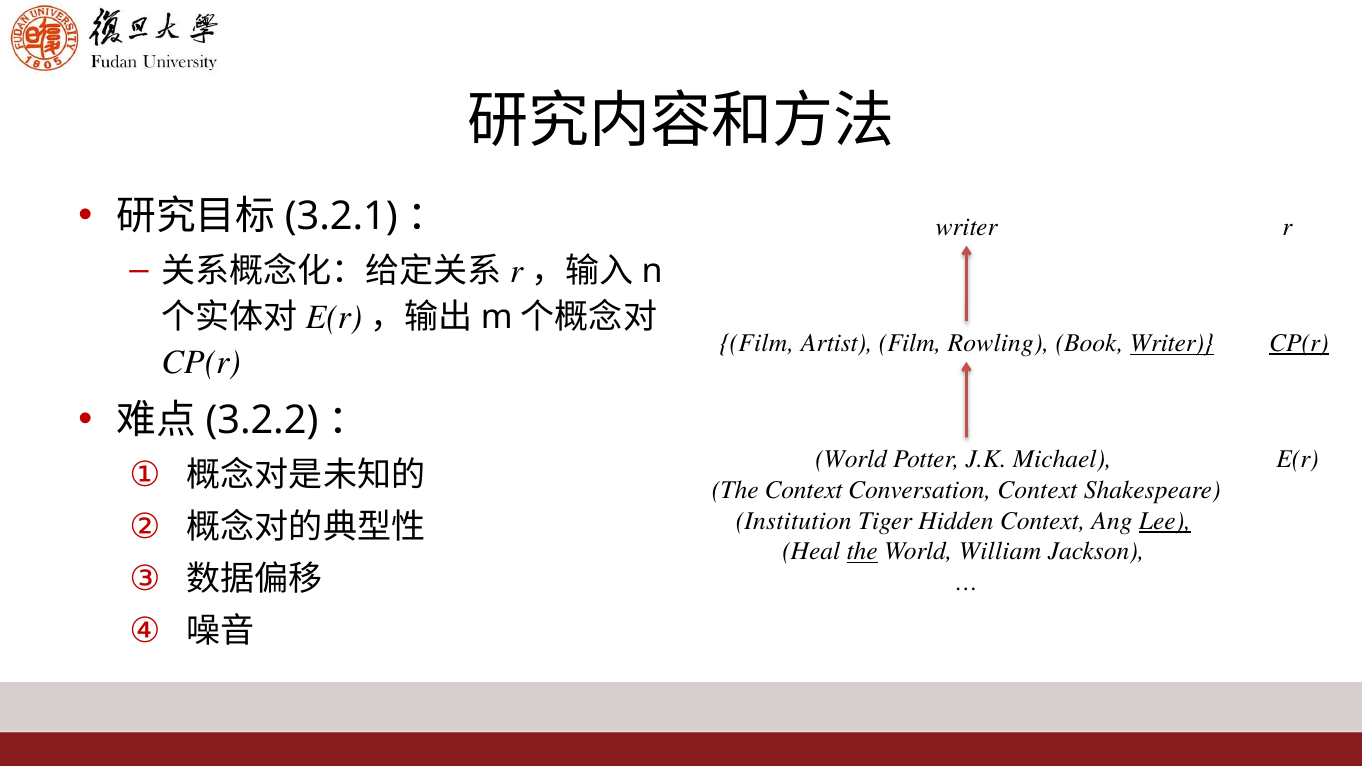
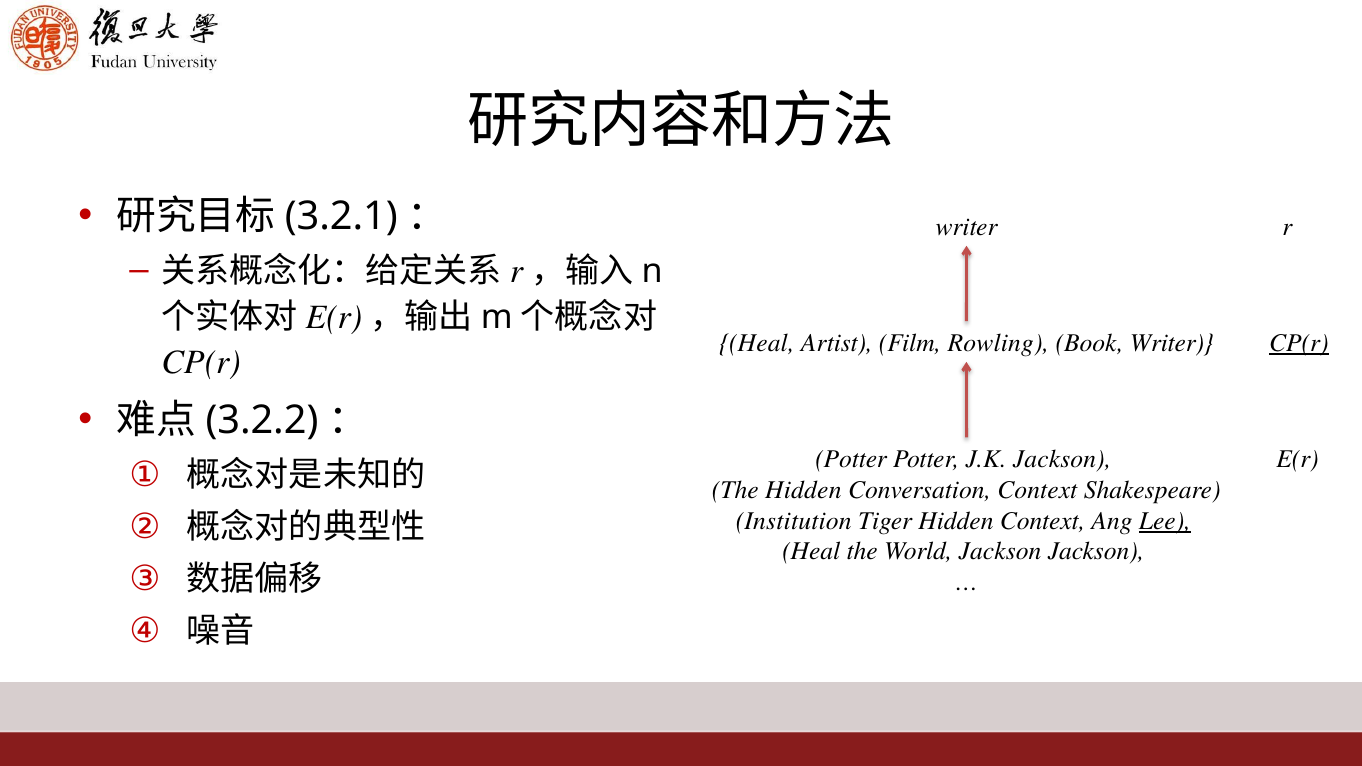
Film: Film -> Heal (757, 343)
Writer underline: present -> none (1172, 343)
World: World -> Potter (851, 460)
J.K Michael: Michael -> Jackson (1062, 460)
The Context: Context -> Hidden (803, 490)
the underline: present -> none (862, 552)
World William: William -> Jackson (1000, 552)
